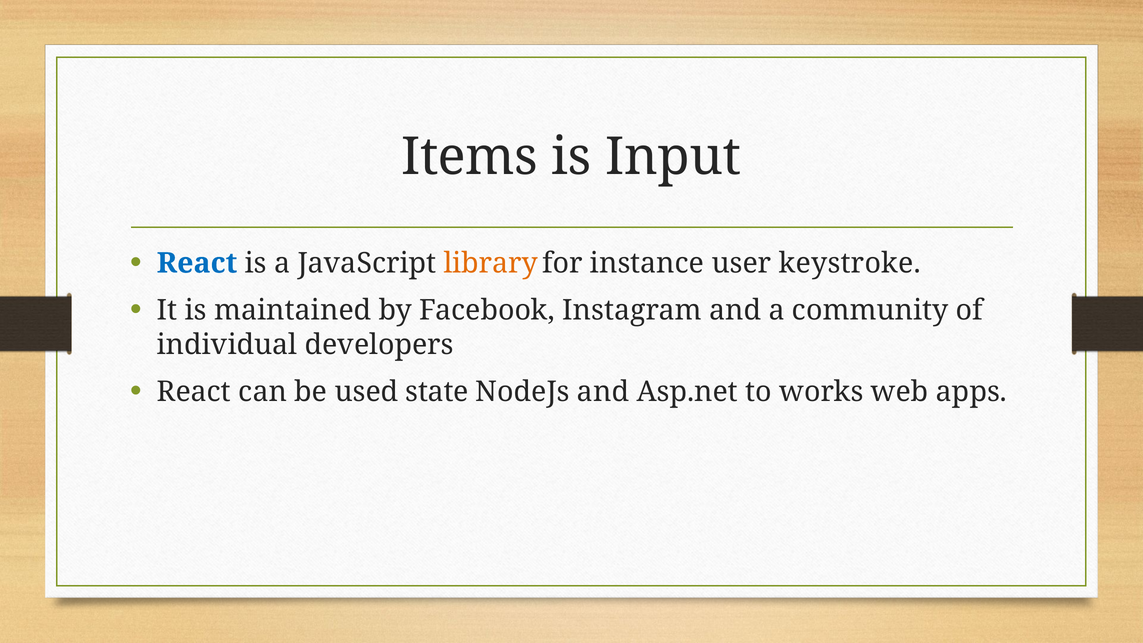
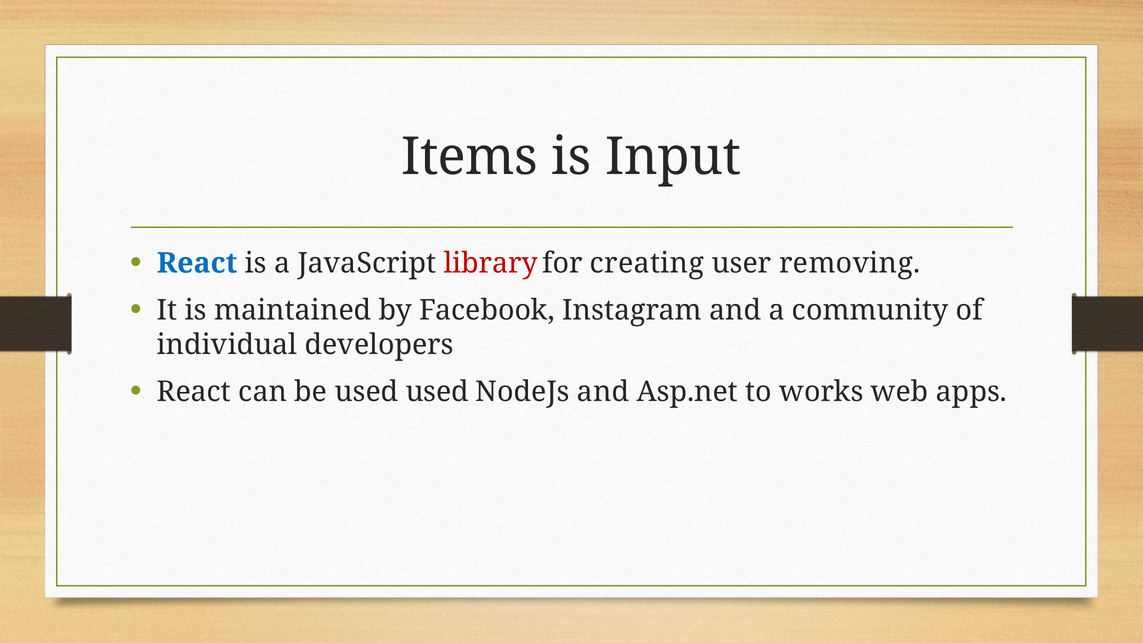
library colour: orange -> red (491, 263)
instance: instance -> creating (647, 263)
keystroke: keystroke -> removing (850, 263)
used state: state -> used (437, 392)
